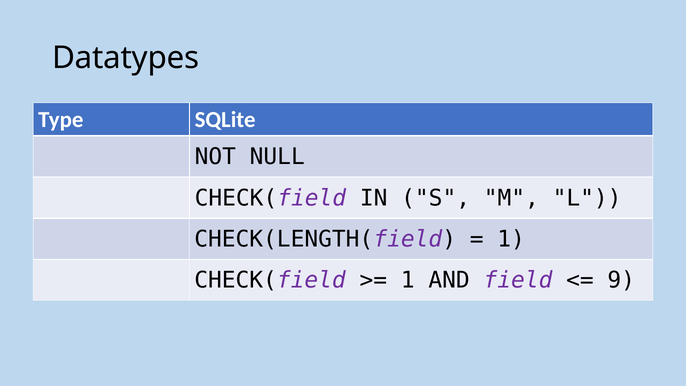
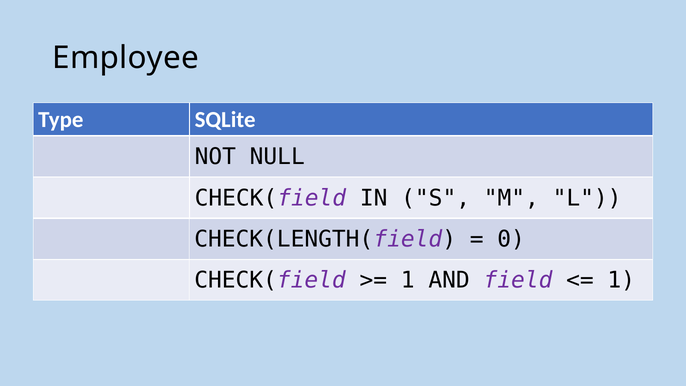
Datatypes: Datatypes -> Employee (126, 58)
1: 1 -> 0 (511, 239)
9: 9 -> 1 (621, 280)
